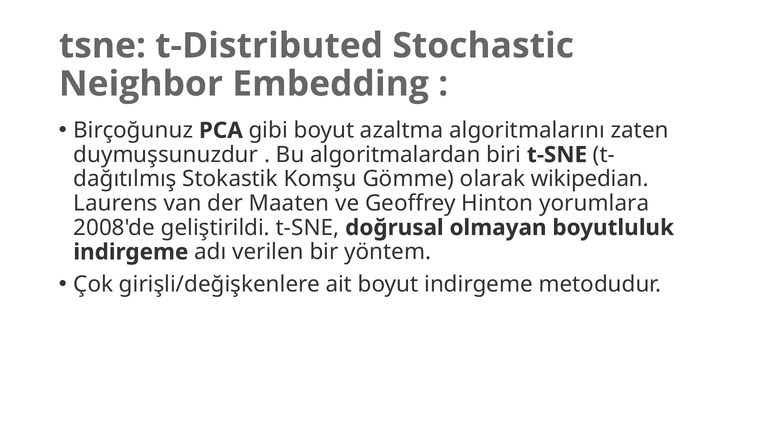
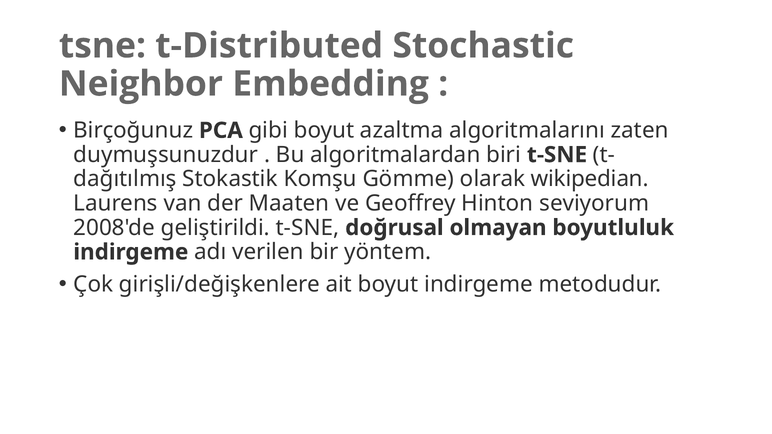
yorumlara: yorumlara -> seviyorum (594, 203)
